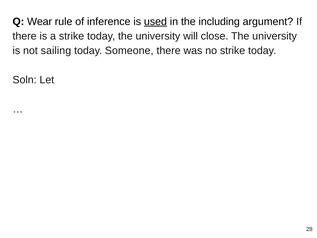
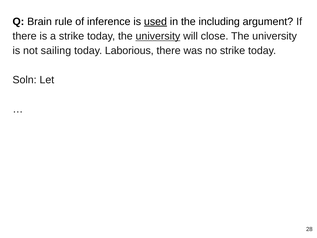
Wear: Wear -> Brain (40, 22)
university underline: none -> present (158, 36)
Someone: Someone -> Laborious (129, 51)
